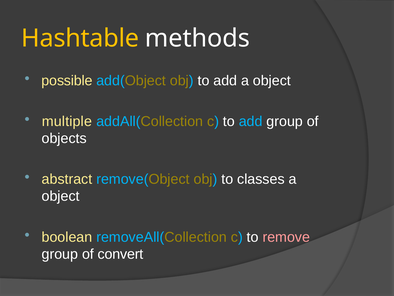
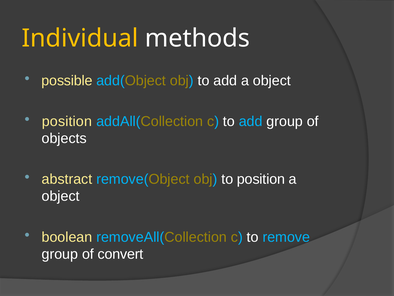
Hashtable: Hashtable -> Individual (80, 38)
multiple: multiple -> position (67, 121)
to classes: classes -> position (261, 179)
remove colour: pink -> light blue (286, 237)
